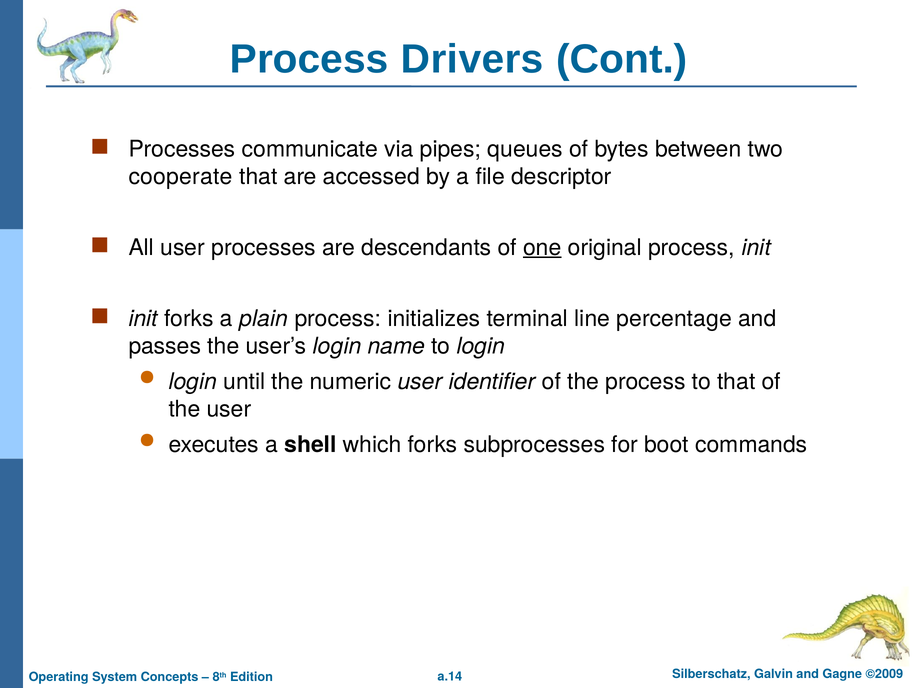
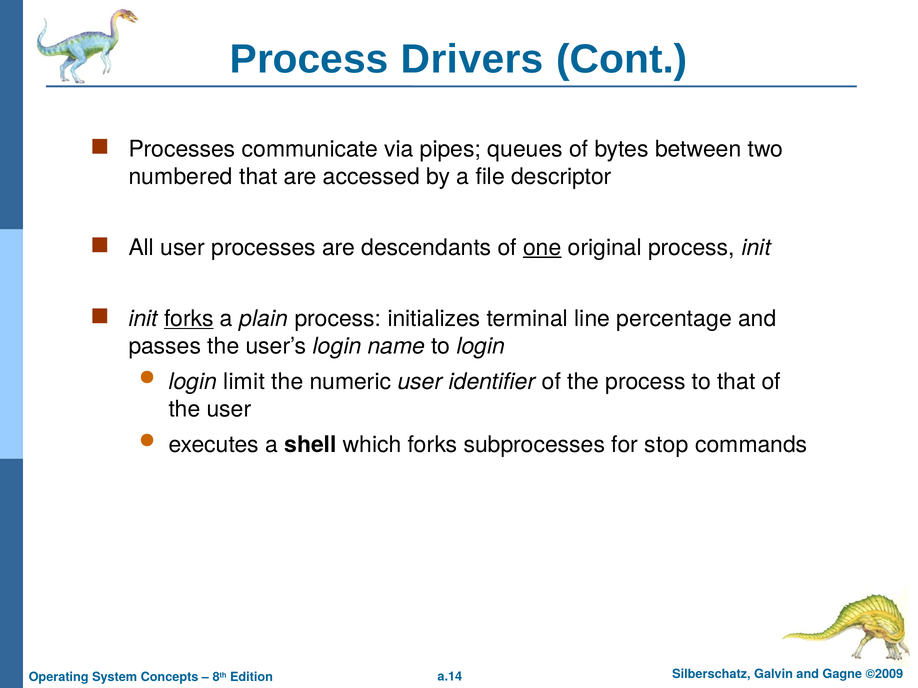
cooperate: cooperate -> numbered (181, 177)
forks underline: none -> present (189, 319)
until: until -> limit (244, 382)
boot: boot -> stop (666, 445)
